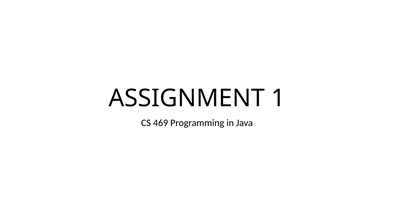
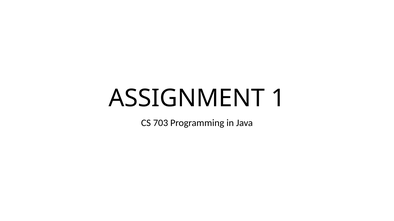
469: 469 -> 703 (161, 123)
